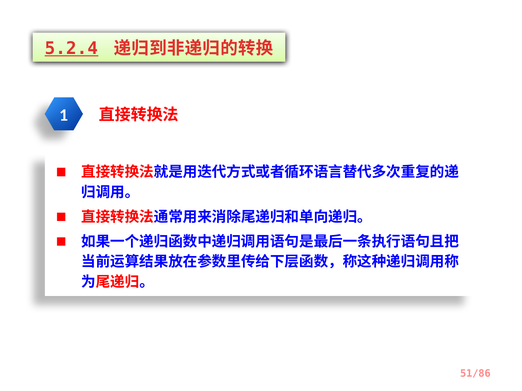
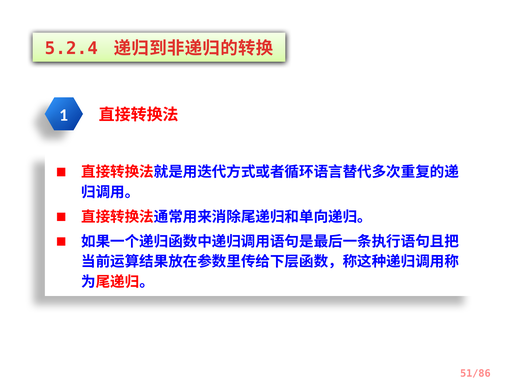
5.2.4 underline: present -> none (71, 48)
